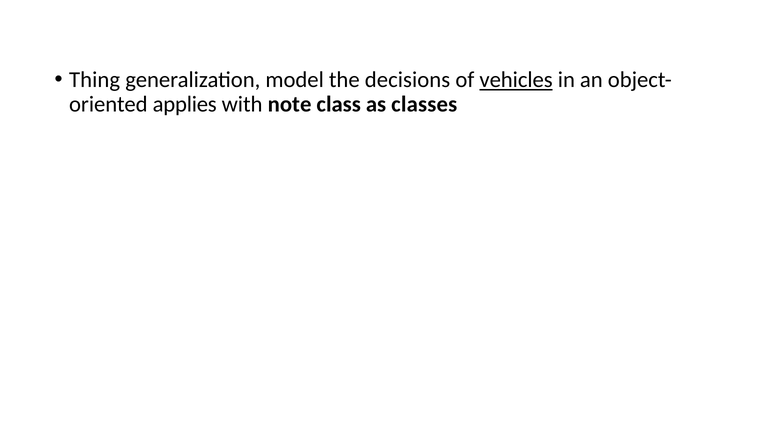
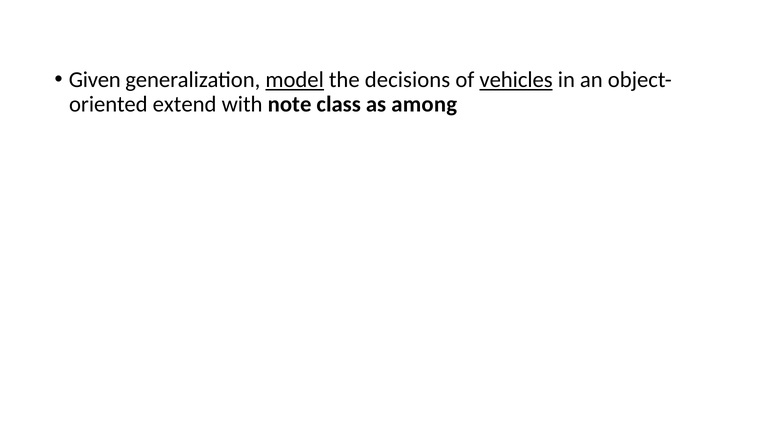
Thing: Thing -> Given (95, 80)
model underline: none -> present (295, 80)
applies: applies -> extend (185, 104)
classes: classes -> among (424, 104)
